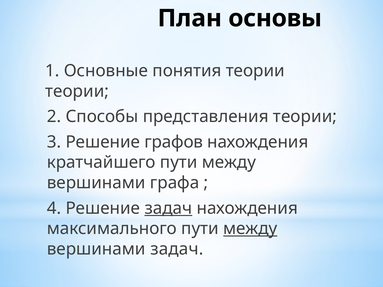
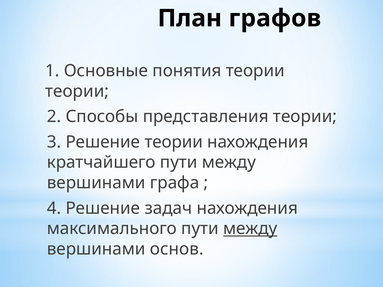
основы: основы -> графов (275, 18)
Решение графов: графов -> теории (174, 142)
задач underline: present -> none (168, 208)
вершинами задач: задач -> основ (177, 249)
